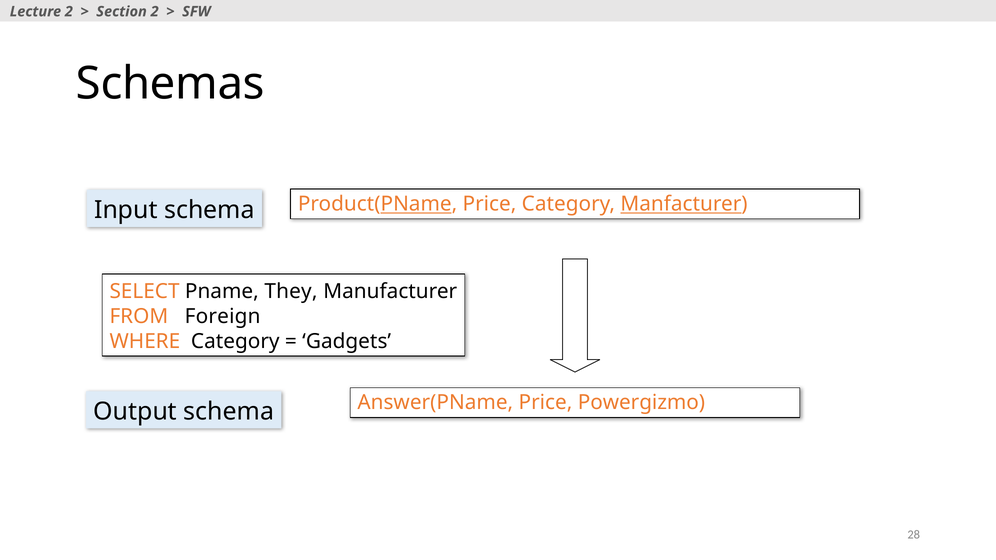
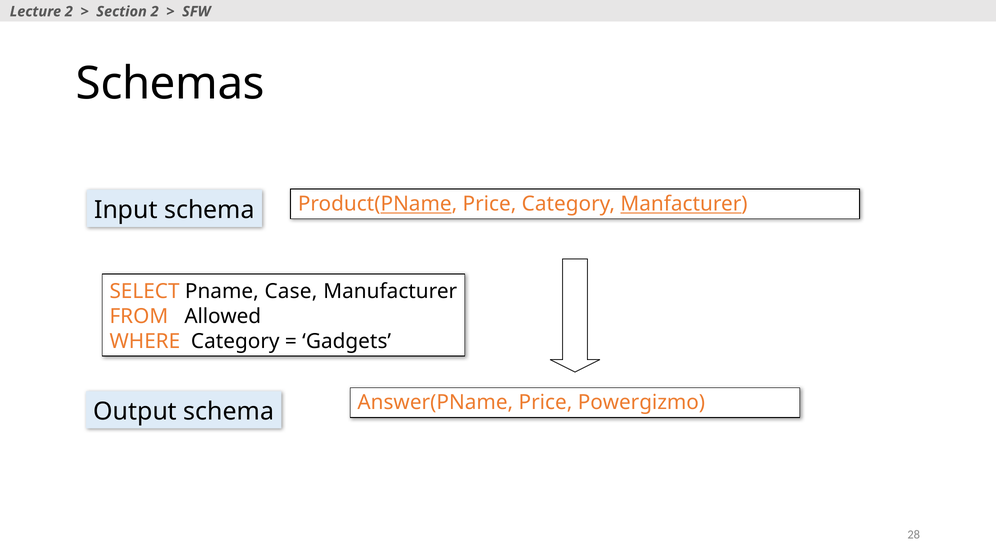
They: They -> Case (291, 292)
Foreign: Foreign -> Allowed (223, 317)
